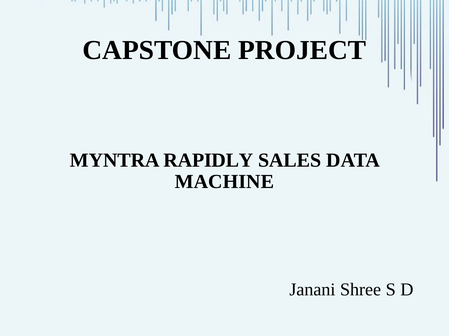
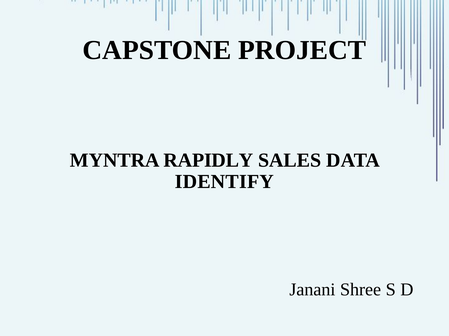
MACHINE: MACHINE -> IDENTIFY (224, 182)
